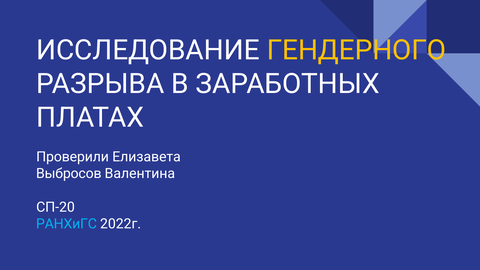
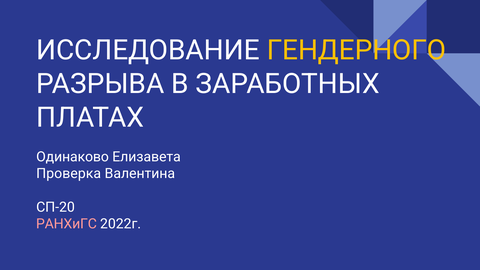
Проверили: Проверили -> Одинаково (73, 157)
Выбросов: Выбросов -> Проверка (69, 174)
РАНХиГС colour: light blue -> pink (66, 224)
